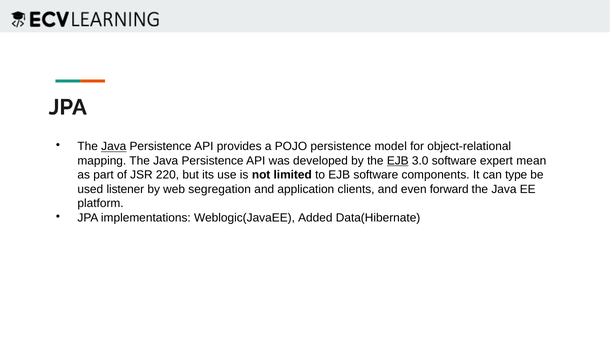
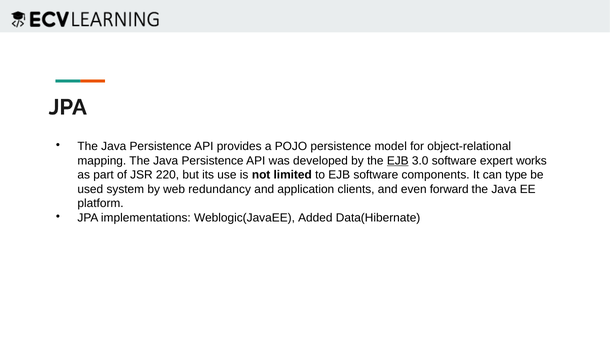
Java underline: present -> none (114, 147)
mean: mean -> works (531, 161)
listener: listener -> system (125, 189)
segregation: segregation -> redundancy (220, 189)
